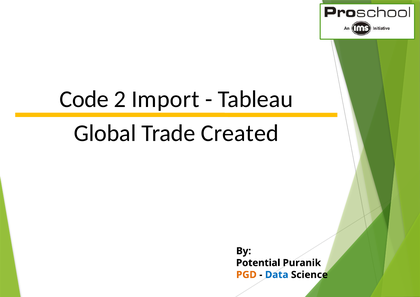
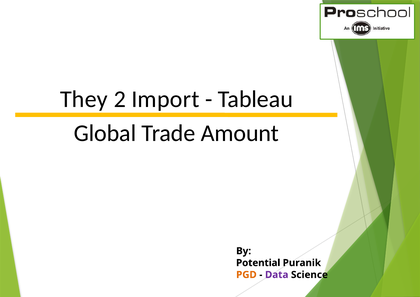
Code: Code -> They (84, 99)
Created: Created -> Amount (240, 133)
Data colour: blue -> purple (277, 274)
